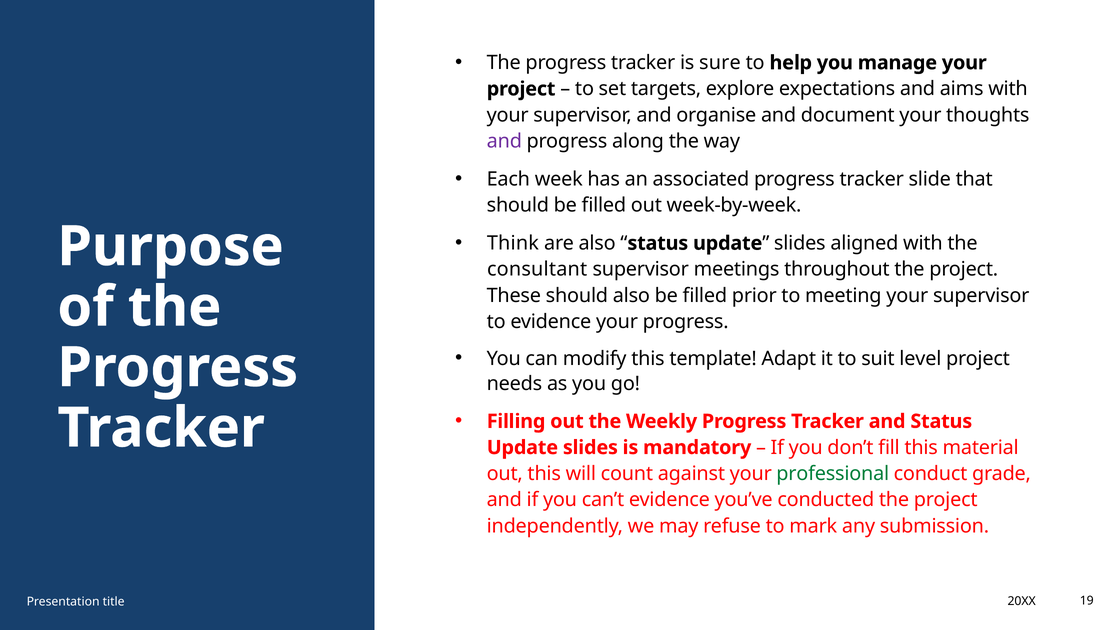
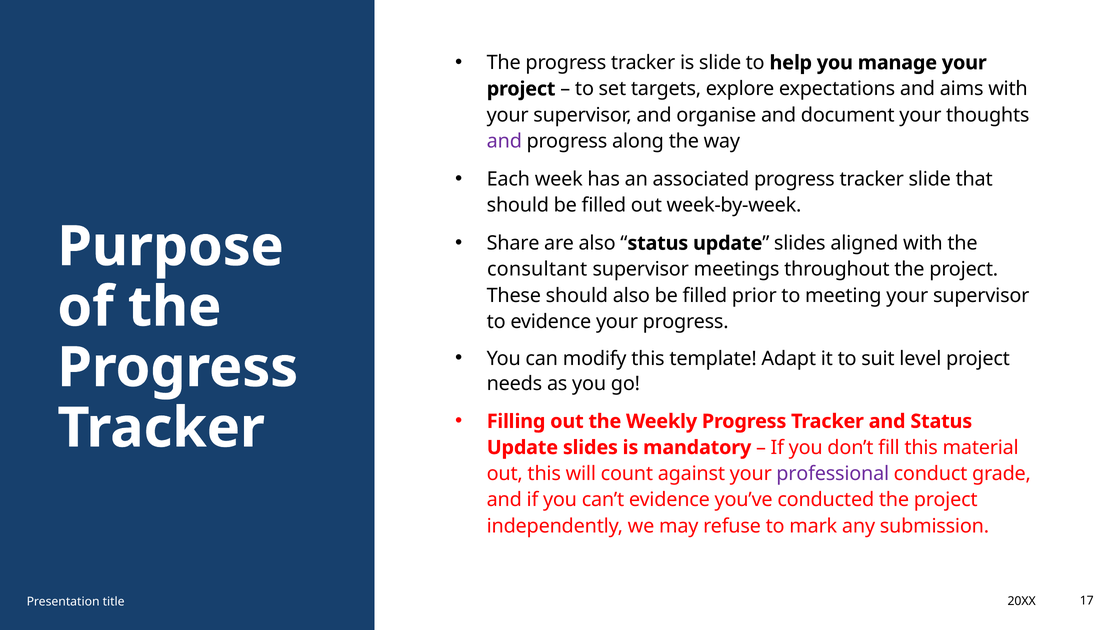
is sure: sure -> slide (720, 63)
Think: Think -> Share (513, 243)
professional colour: green -> purple (833, 474)
19: 19 -> 17 (1087, 601)
